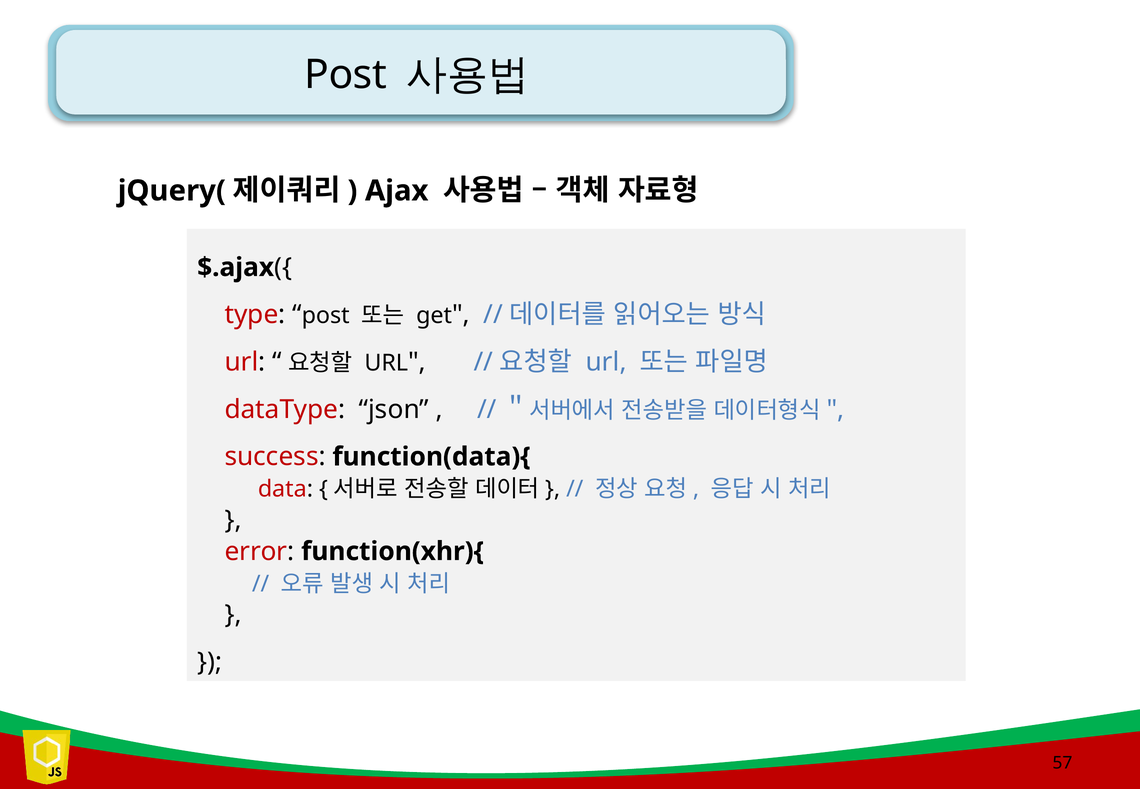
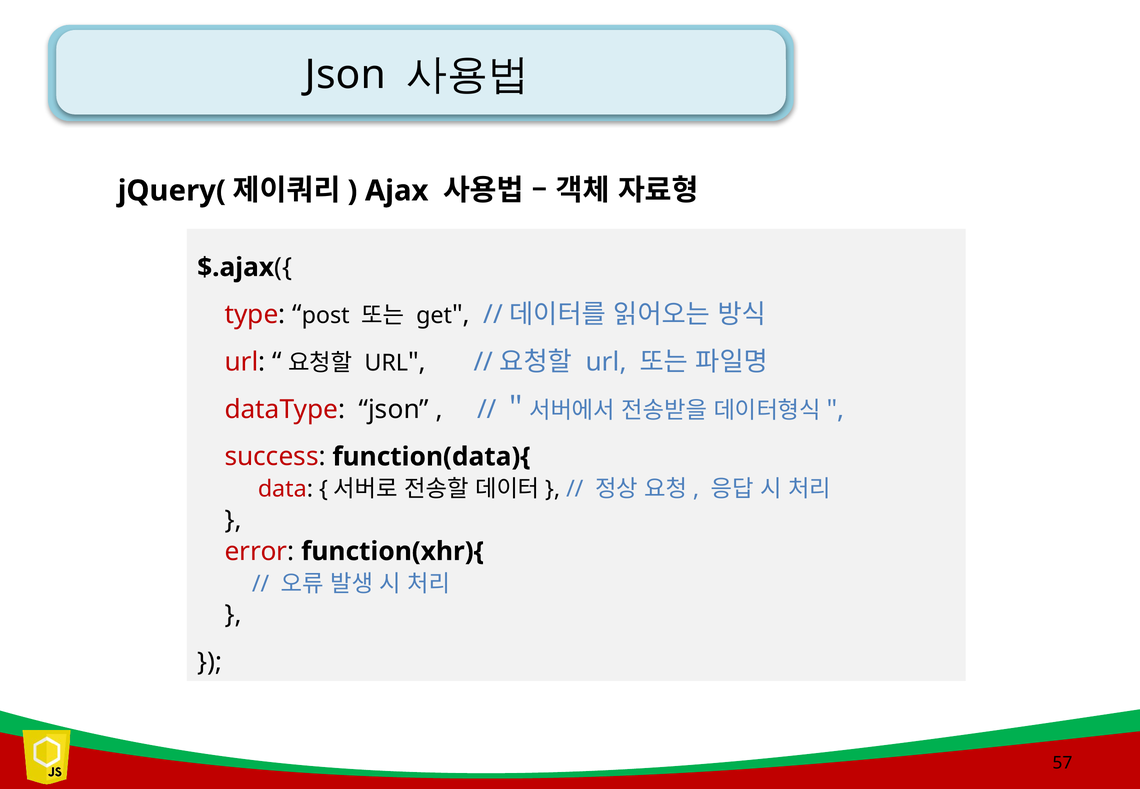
Post: Post -> Json (345, 75)
